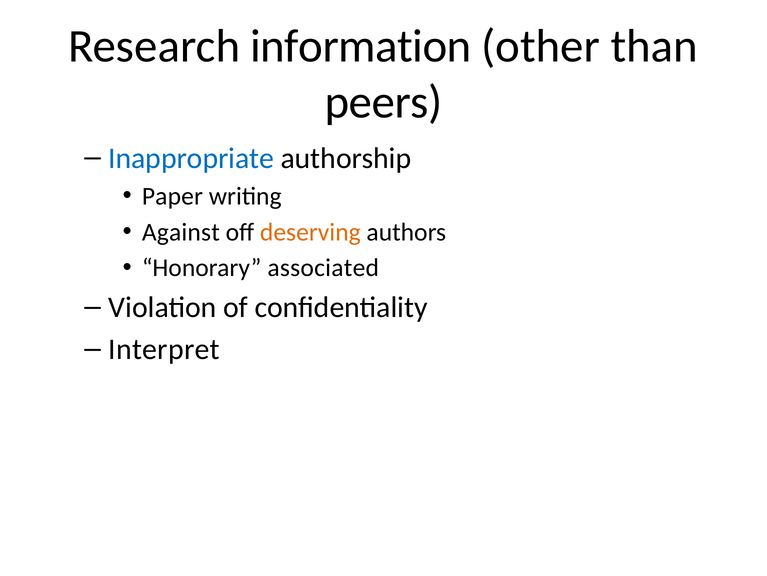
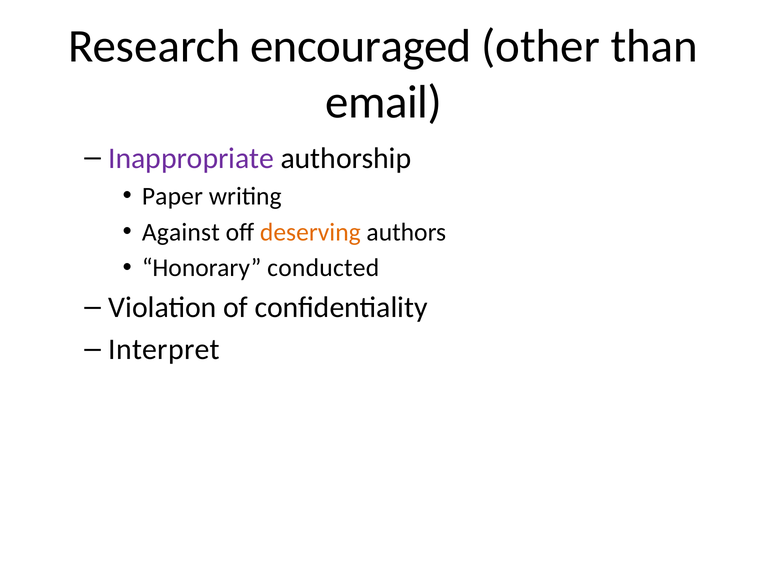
information: information -> encouraged (361, 46)
peers: peers -> email (384, 102)
Inappropriate colour: blue -> purple (191, 158)
associated: associated -> conducted (323, 268)
